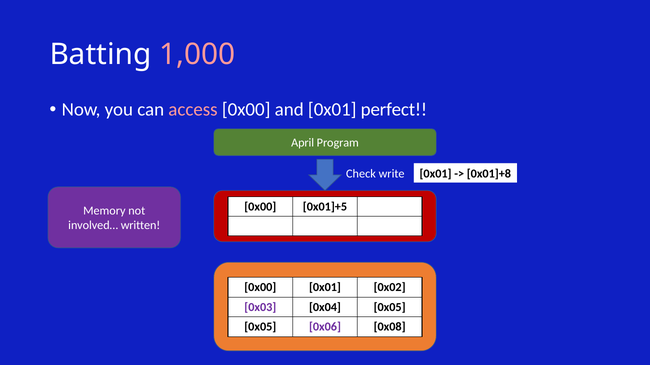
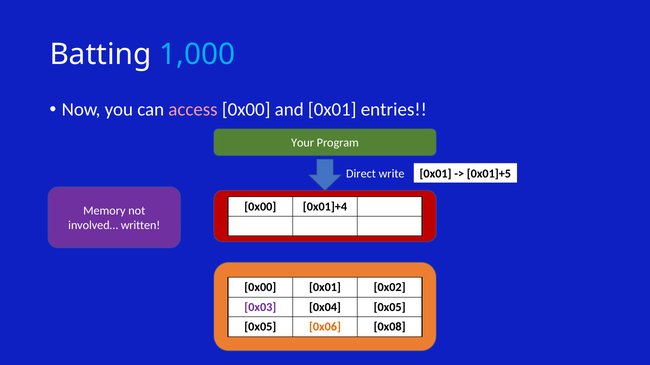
1,000 colour: pink -> light blue (197, 55)
perfect: perfect -> entries (394, 110)
April: April -> Your (303, 143)
0x01]+8: 0x01]+8 -> 0x01]+5 (489, 174)
Check: Check -> Direct (361, 174)
0x01]+5: 0x01]+5 -> 0x01]+4 (325, 207)
0x06 colour: purple -> orange (325, 327)
